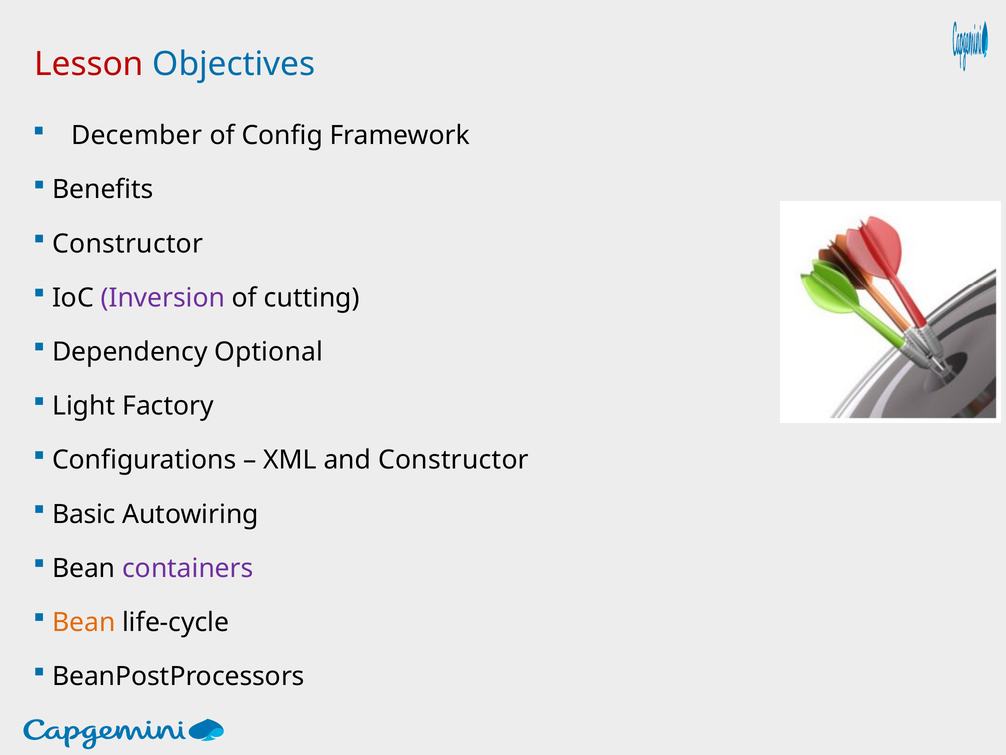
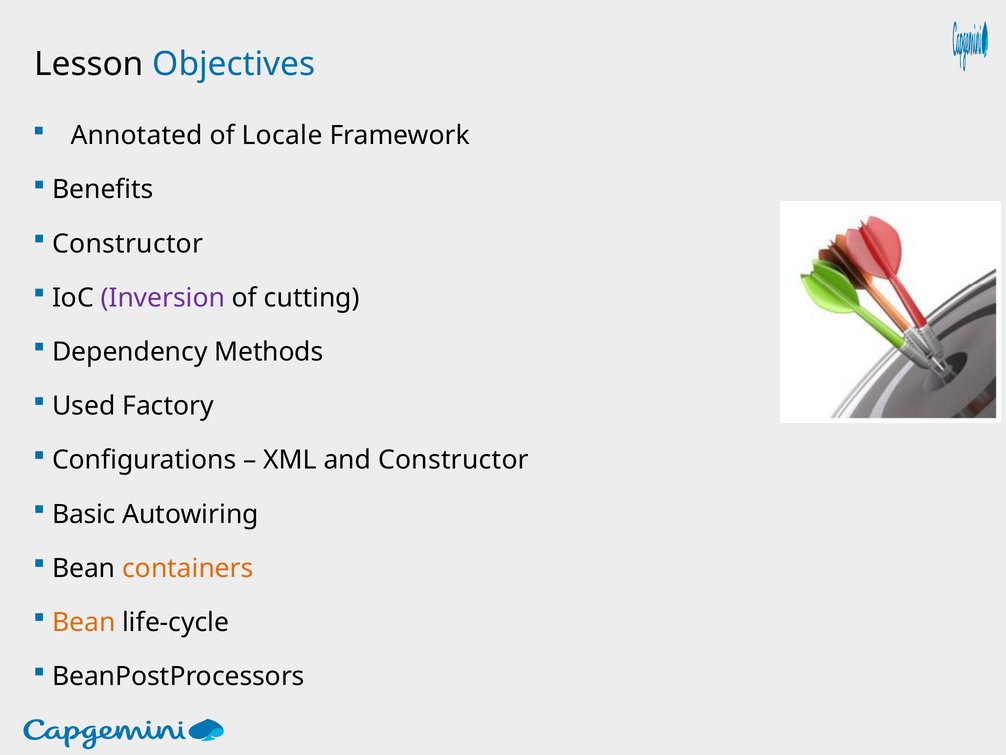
Lesson colour: red -> black (89, 64)
December: December -> Annotated (137, 136)
Config: Config -> Locale (282, 136)
Optional: Optional -> Methods (269, 352)
Light: Light -> Used (84, 406)
containers colour: purple -> orange (188, 568)
